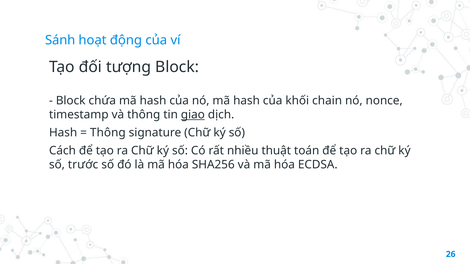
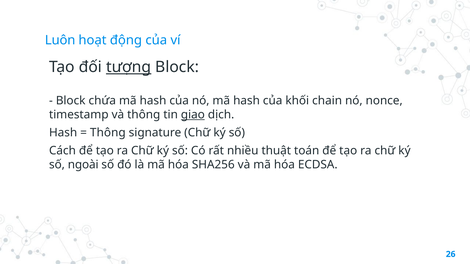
Sánh: Sánh -> Luôn (60, 40)
tượng underline: none -> present (129, 67)
trước: trước -> ngoài (83, 165)
